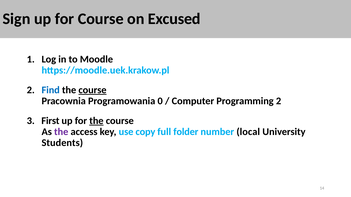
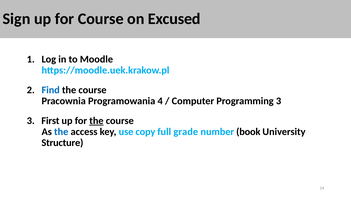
course underline: present -> none (92, 90)
0: 0 -> 4 (160, 101)
Programming 2: 2 -> 3 (279, 101)
the colour: purple -> blue (61, 132)
folder: folder -> grade (186, 132)
local: local -> book (248, 132)
Students: Students -> Structure (62, 143)
